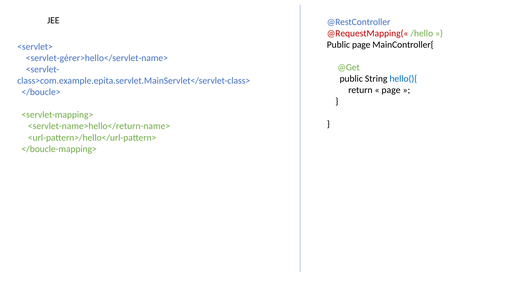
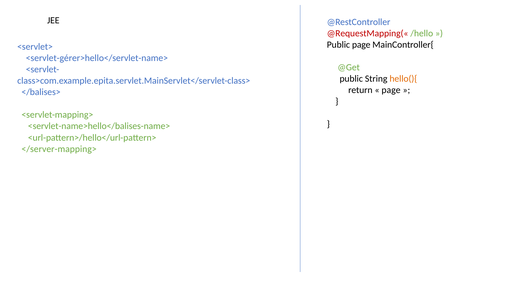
hello(){ colour: blue -> orange (403, 79)
</boucle>: </boucle> -> </balises> (41, 92)
<servlet-name>hello</return-name>: <servlet-name>hello</return-name> -> <servlet-name>hello</balises-name> (99, 126)
</boucle-mapping>: </boucle-mapping> -> </server-mapping> (59, 149)
